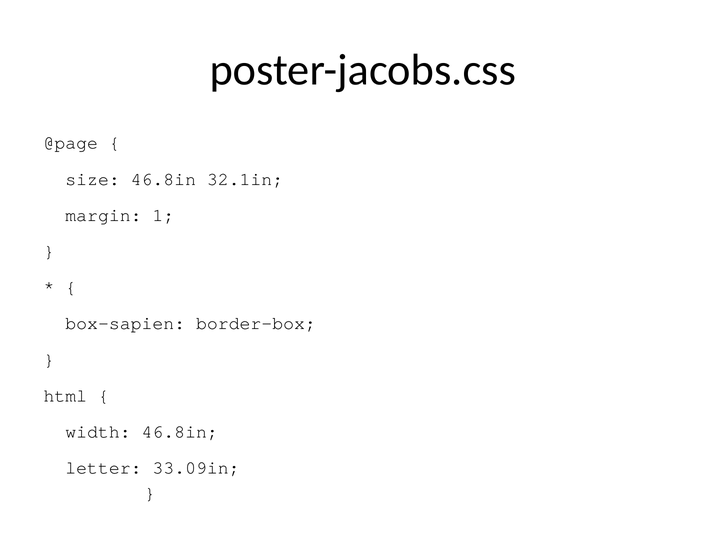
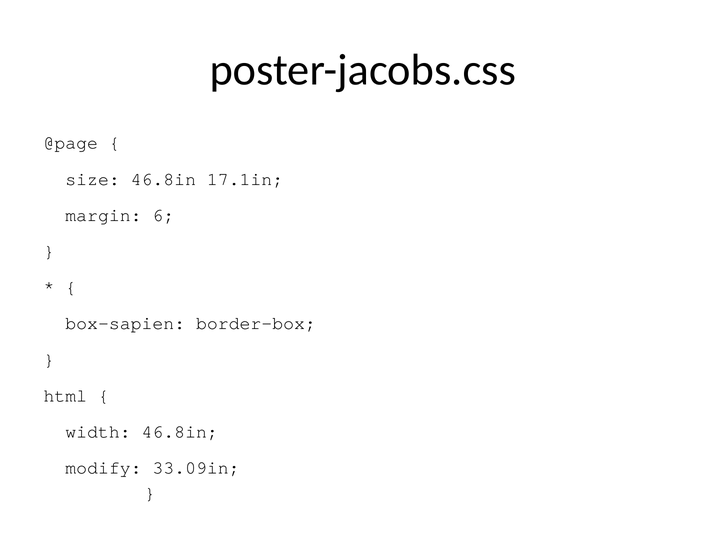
32.1in: 32.1in -> 17.1in (245, 179)
1: 1 -> 6 (163, 215)
letter: letter -> modify (103, 467)
